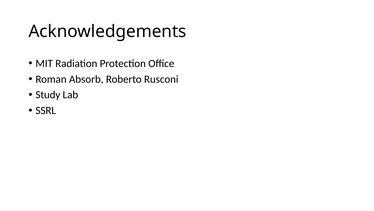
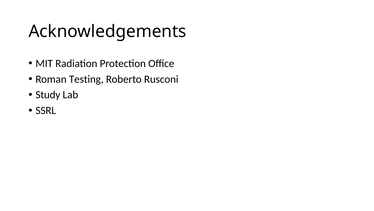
Absorb: Absorb -> Testing (86, 79)
